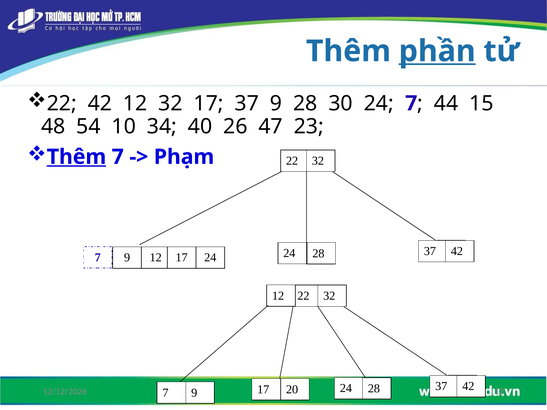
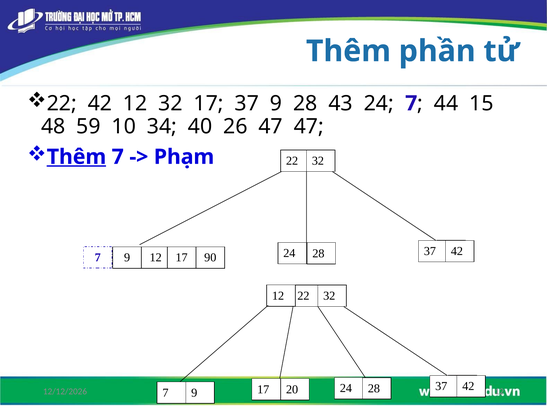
phần underline: present -> none (437, 51)
30: 30 -> 43 (341, 103)
54: 54 -> 59 (88, 126)
47 23: 23 -> 47 (309, 126)
17 24: 24 -> 90 (210, 258)
